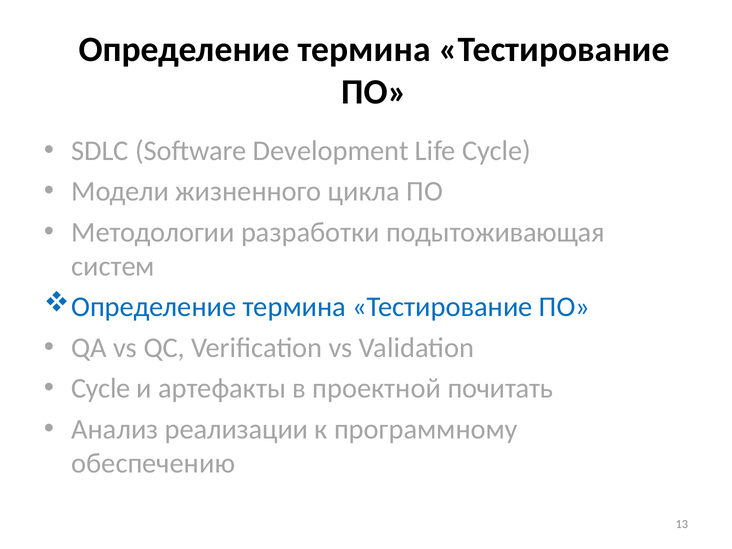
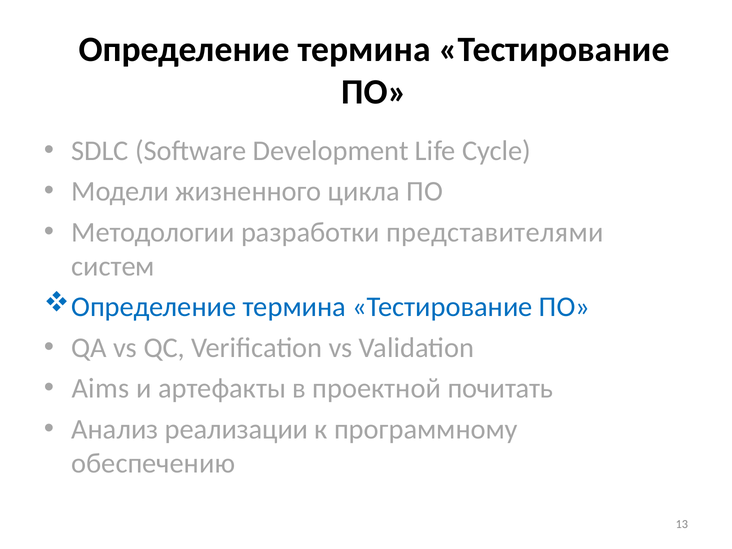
подытоживающая: подытоживающая -> представителями (495, 232)
Cycle: Cycle -> Aims (101, 388)
